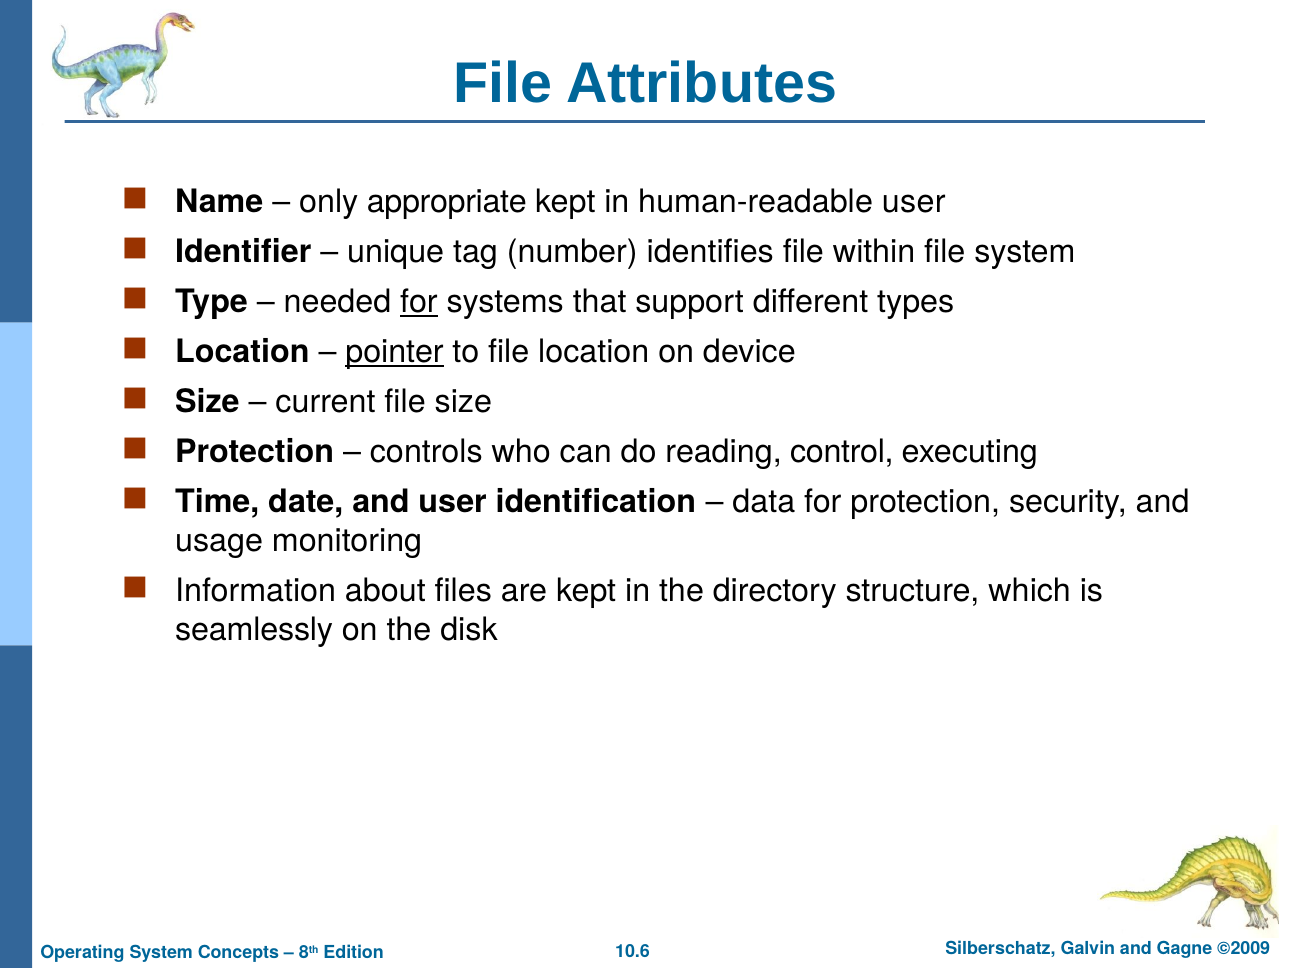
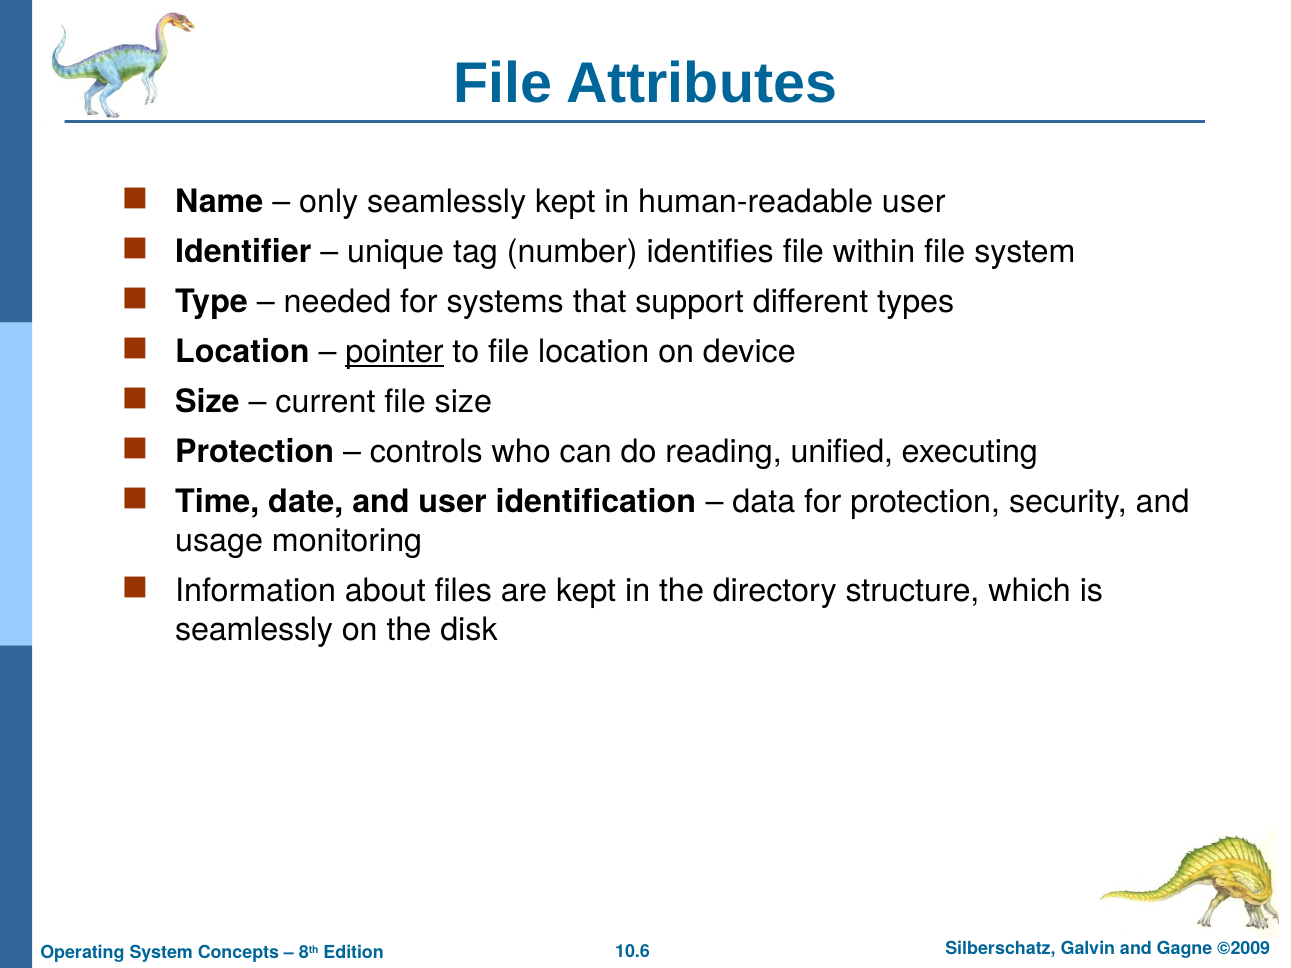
only appropriate: appropriate -> seamlessly (447, 202)
for underline: present -> none (419, 302)
control: control -> unified (842, 452)
